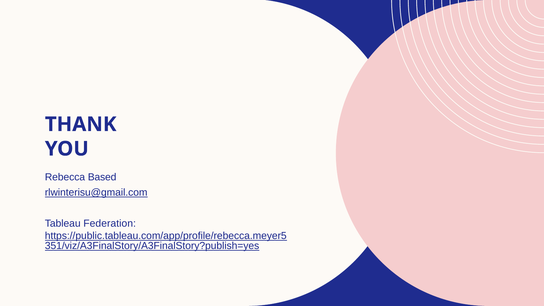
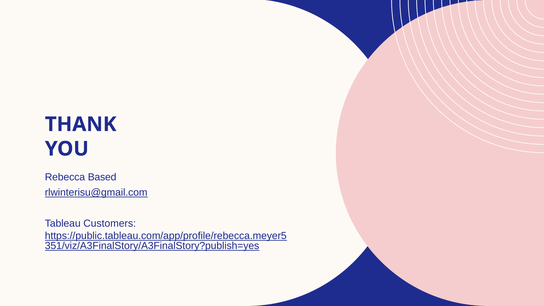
Federation: Federation -> Customers (110, 223)
